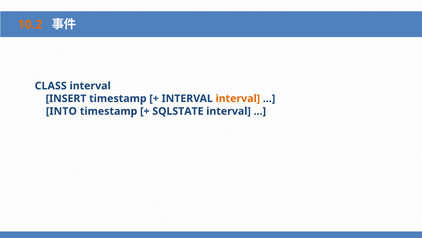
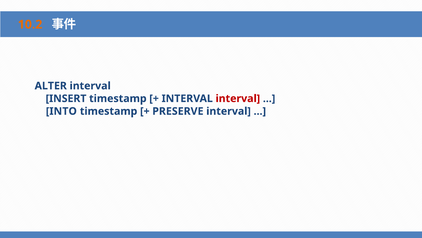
CLASS: CLASS -> ALTER (51, 86)
interval colour: orange -> red (238, 98)
SQLSTATE: SQLSTATE -> PRESERVE (178, 111)
